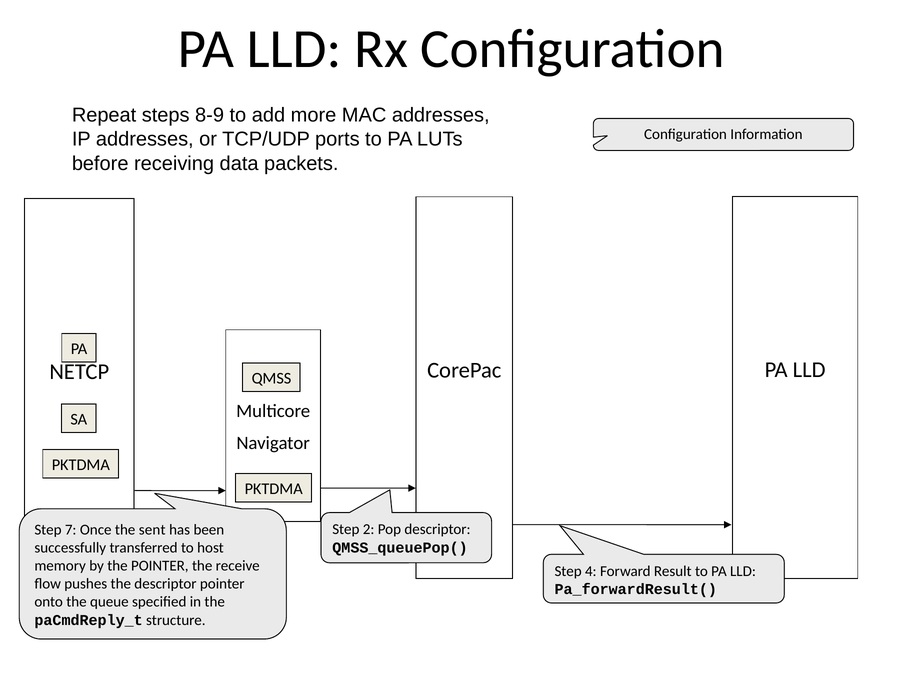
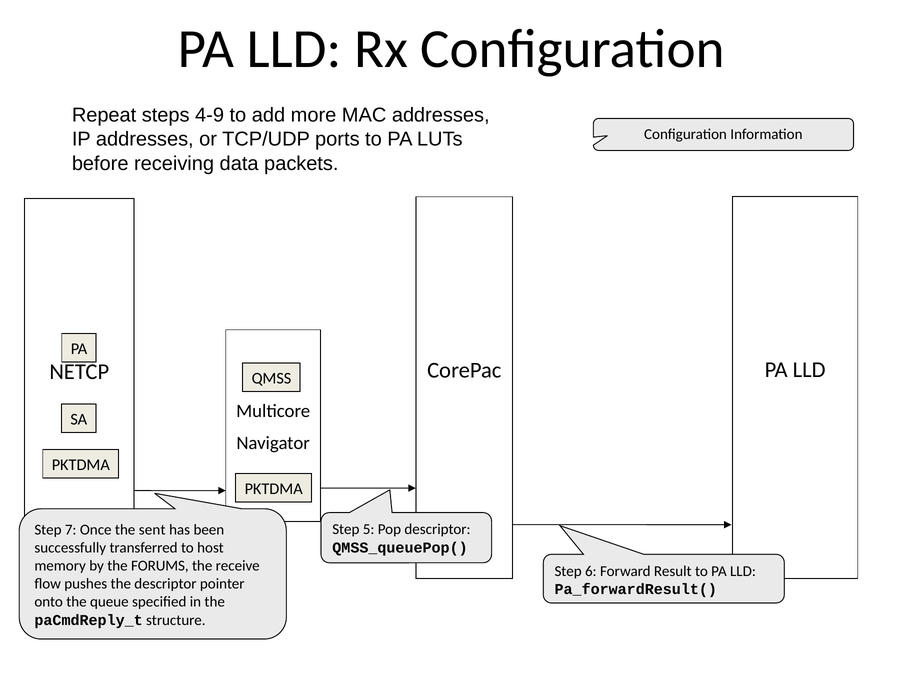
8-9: 8-9 -> 4-9 (210, 115)
2: 2 -> 5 (369, 529)
the POINTER: POINTER -> FORUMS (160, 565)
4: 4 -> 6 (591, 571)
